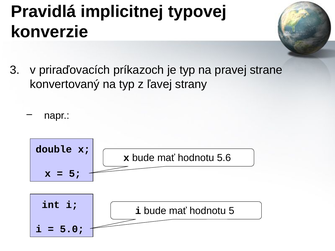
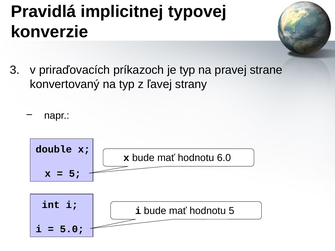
5.6: 5.6 -> 6.0 (224, 157)
